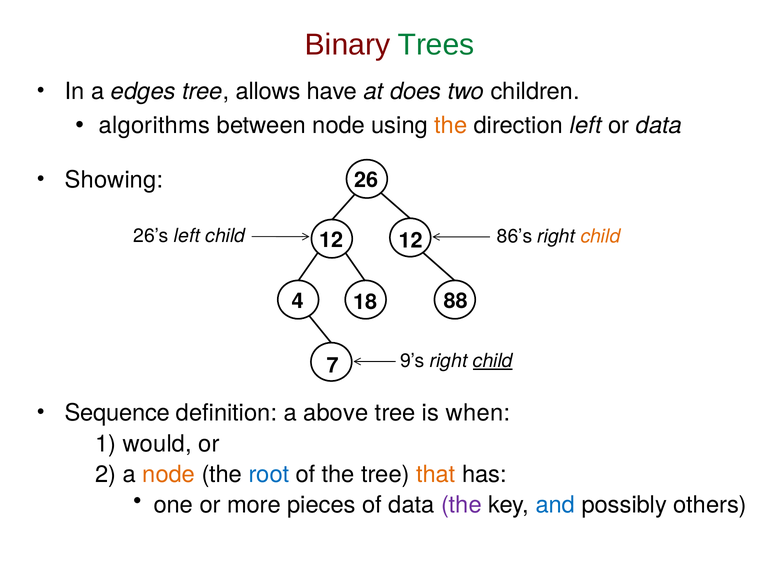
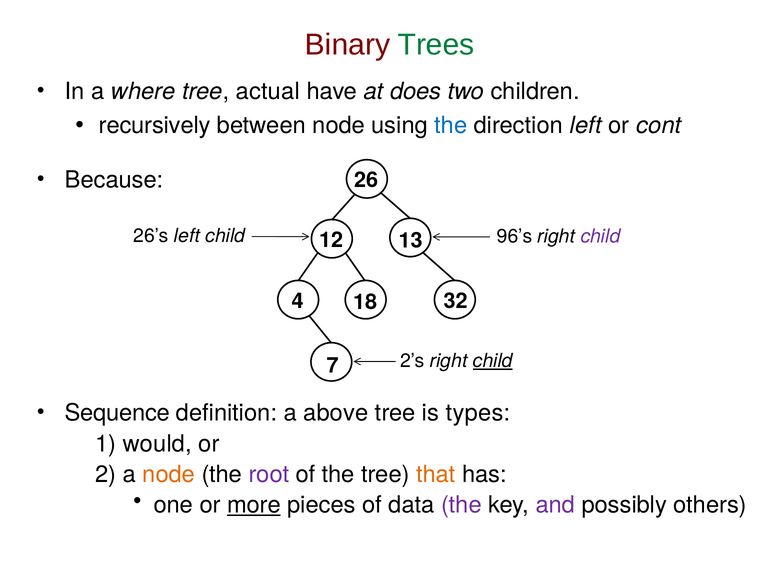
edges: edges -> where (143, 92)
allows: allows -> actual (268, 92)
algorithms: algorithms -> recursively (155, 126)
the colour: orange -> blue (451, 126)
or data: data -> cont (659, 126)
Showing: Showing -> Because (114, 180)
86’s: 86’s -> 96’s (515, 236)
child colour: orange -> purple (600, 236)
12 12: 12 -> 13 (411, 241)
88: 88 -> 32 (456, 301)
9’s: 9’s -> 2’s (412, 361)
when: when -> types (478, 413)
root colour: blue -> purple (269, 474)
more underline: none -> present (254, 505)
and colour: blue -> purple (555, 505)
